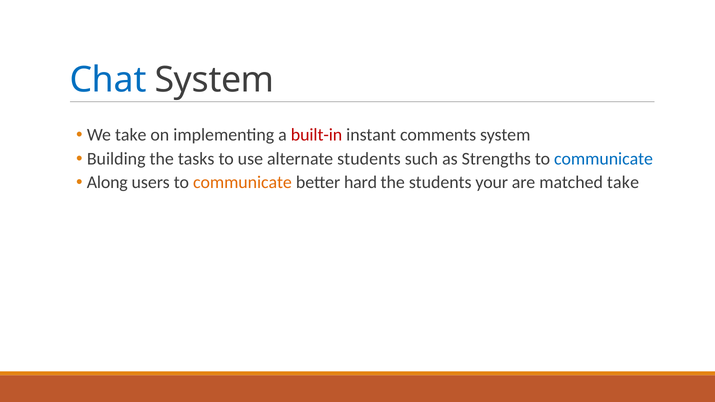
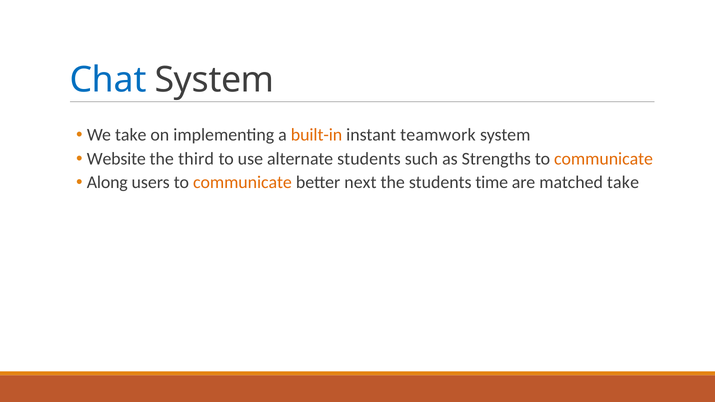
built-in colour: red -> orange (317, 135)
comments: comments -> teamwork (438, 135)
Building: Building -> Website (116, 159)
tasks: tasks -> third (196, 159)
communicate colour: blue -> orange (604, 159)
hard: hard -> next (360, 183)
your: your -> time (492, 183)
